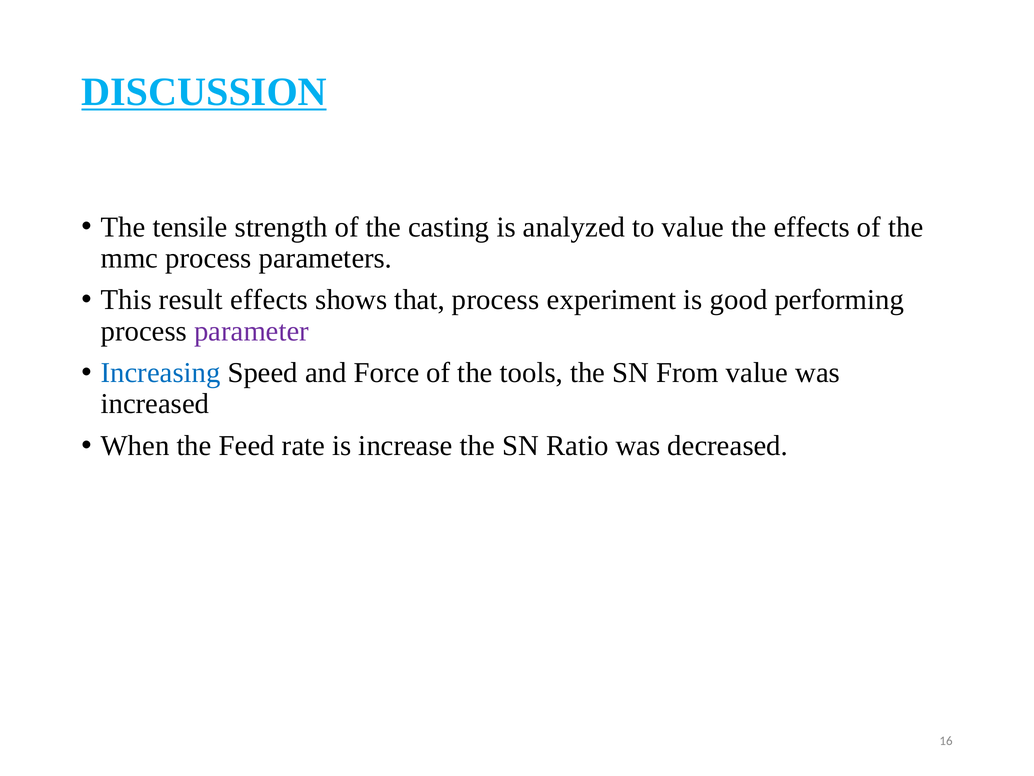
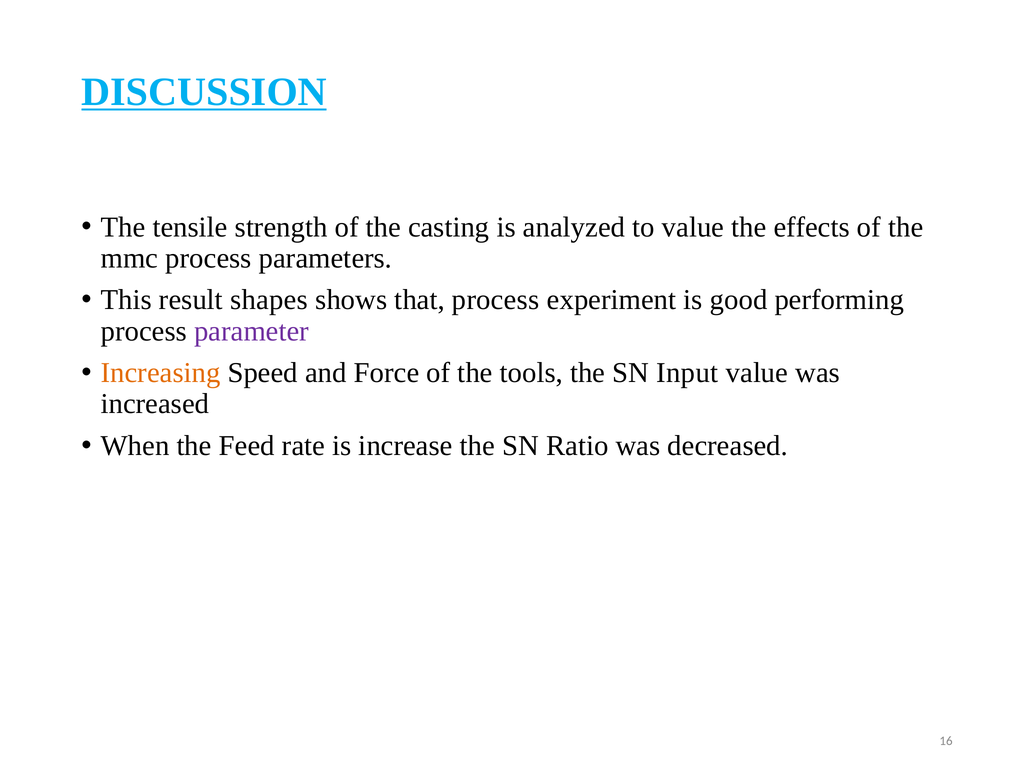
result effects: effects -> shapes (269, 300)
Increasing colour: blue -> orange (161, 373)
From: From -> Input (687, 373)
